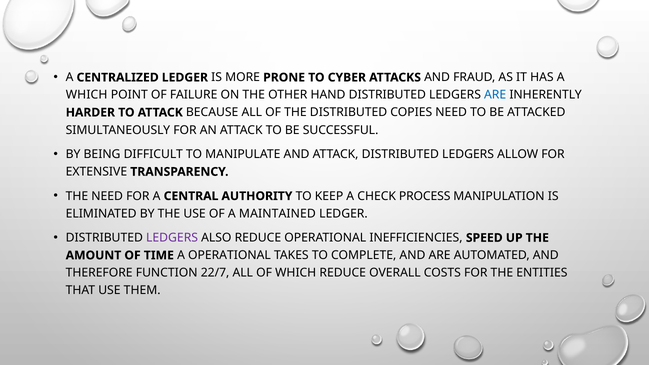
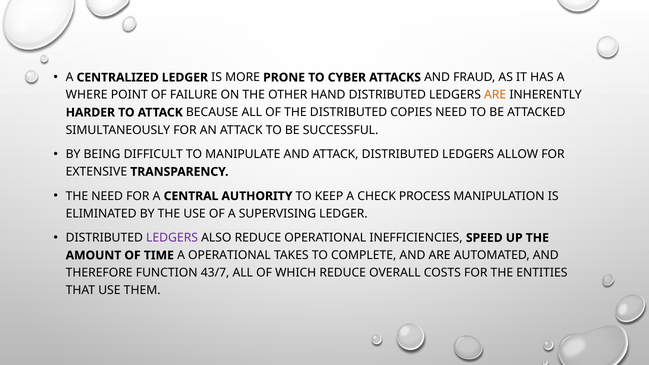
WHICH: WHICH -> WHERE (87, 95)
ARE colour: blue -> orange (495, 95)
MAINTAINED: MAINTAINED -> SUPERVISING (277, 214)
22/7: 22/7 -> 43/7 (215, 273)
